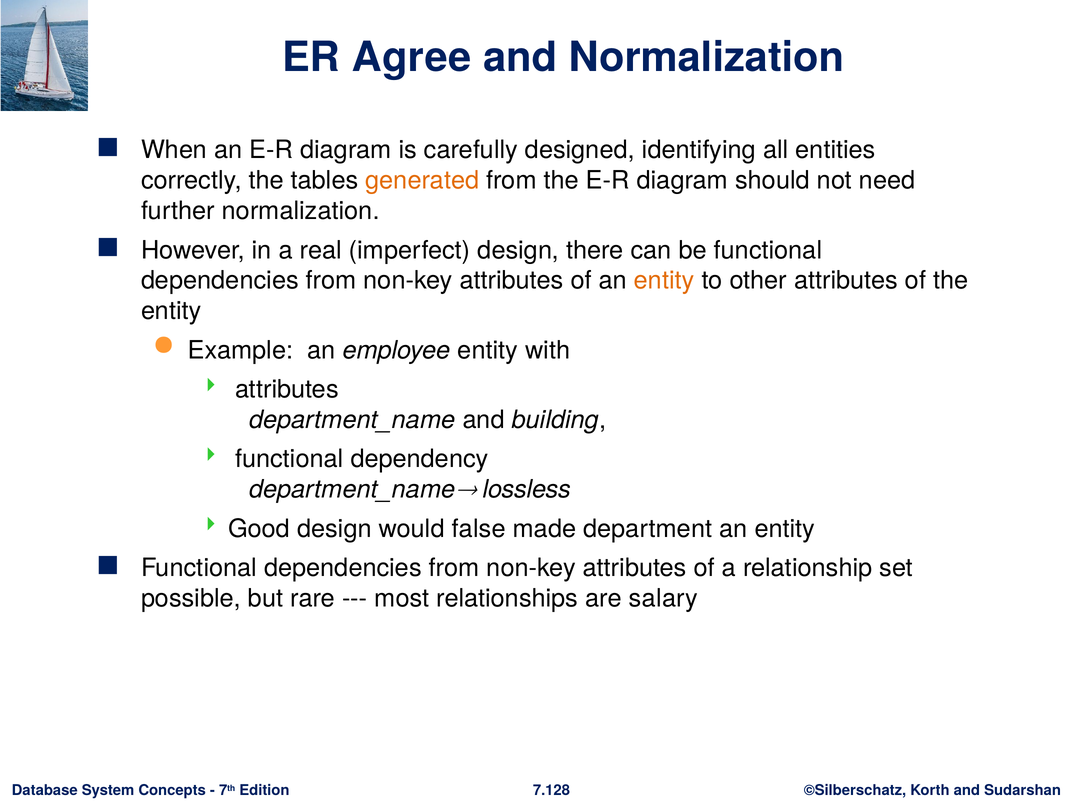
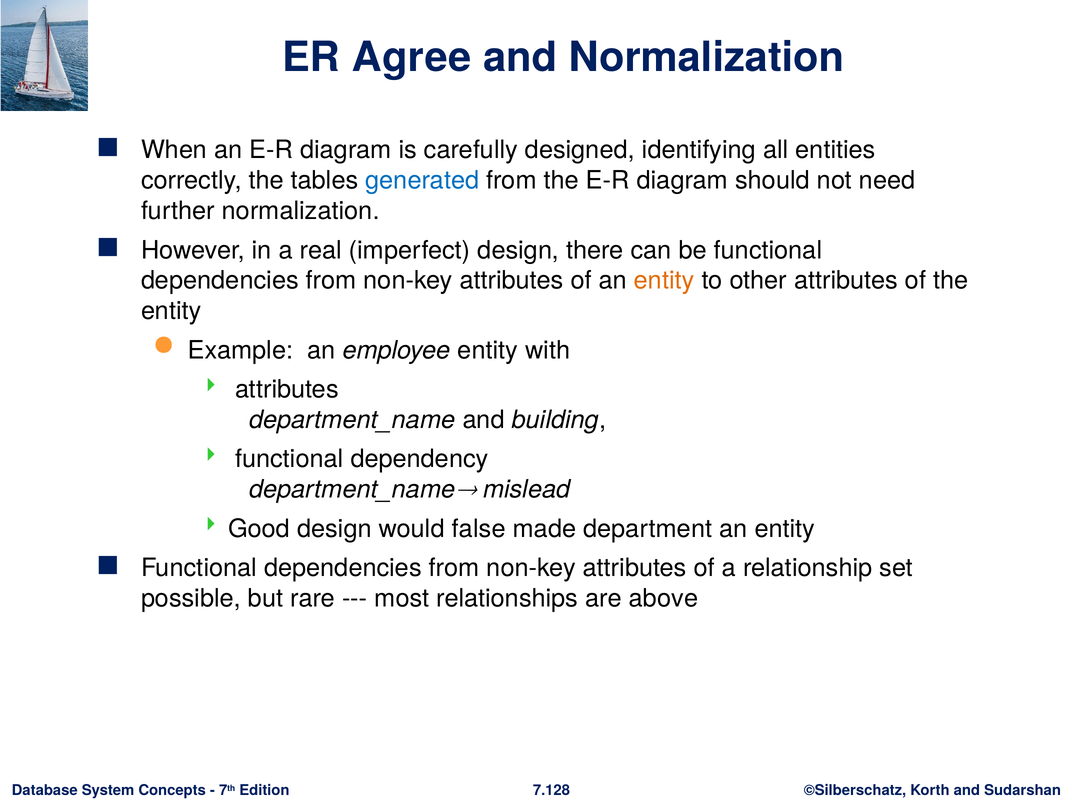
generated colour: orange -> blue (422, 181)
lossless: lossless -> mislead (527, 489)
salary: salary -> above (663, 598)
